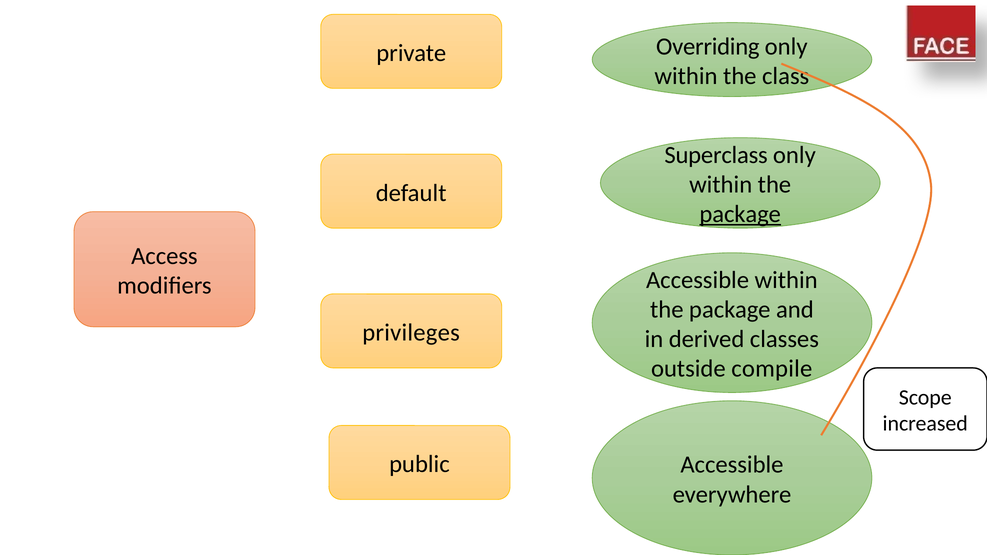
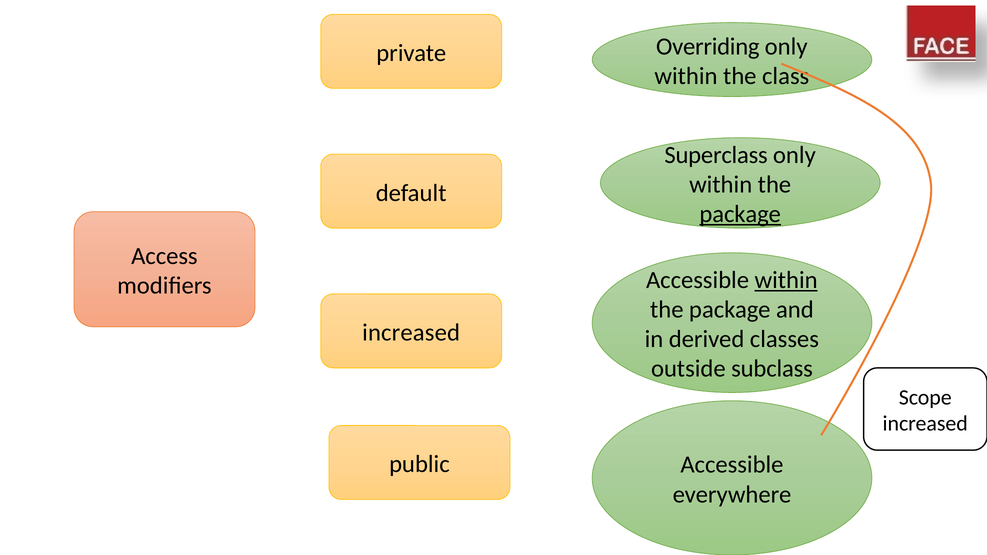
within underline: none -> present (786, 280)
privileges: privileges -> increased (411, 333)
compile: compile -> subclass (772, 369)
